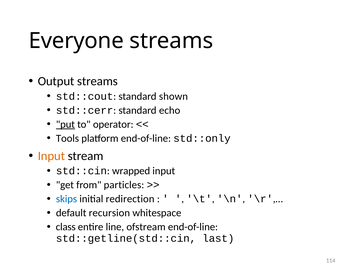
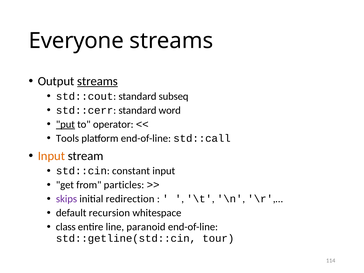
streams underline: none -> present (98, 81)
shown: shown -> subseq (174, 96)
echo: echo -> word (170, 110)
std::only: std::only -> std::call (202, 138)
wrapped: wrapped -> constant (131, 171)
skips colour: blue -> purple (67, 199)
ofstream: ofstream -> paranoid (146, 227)
last: last -> tour (218, 238)
